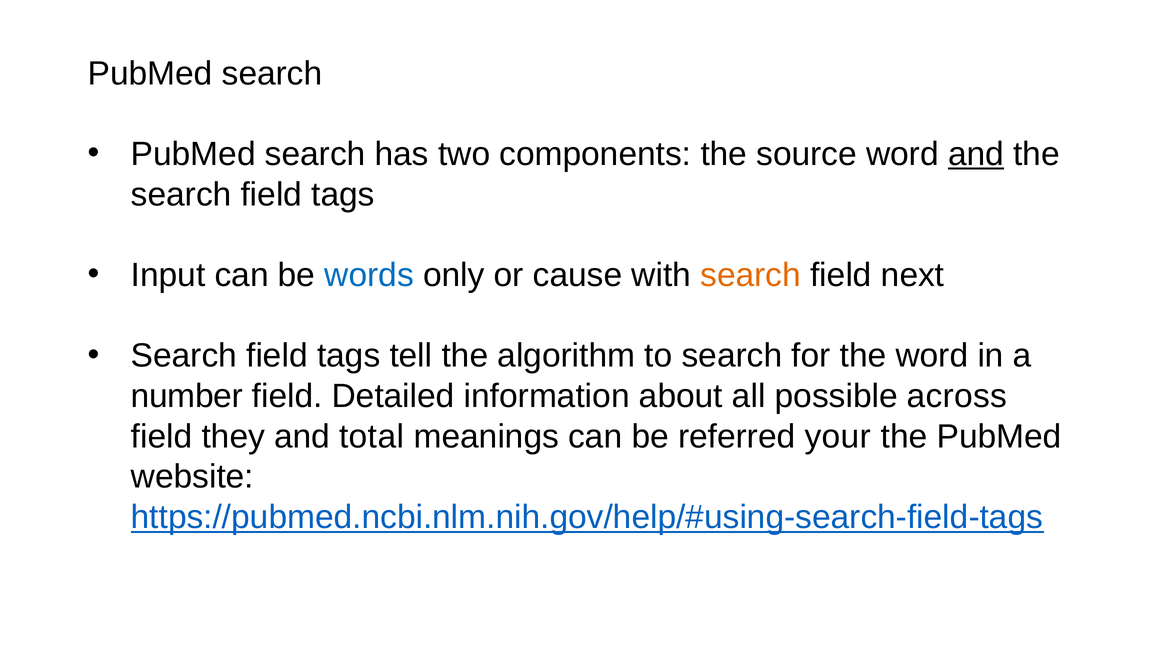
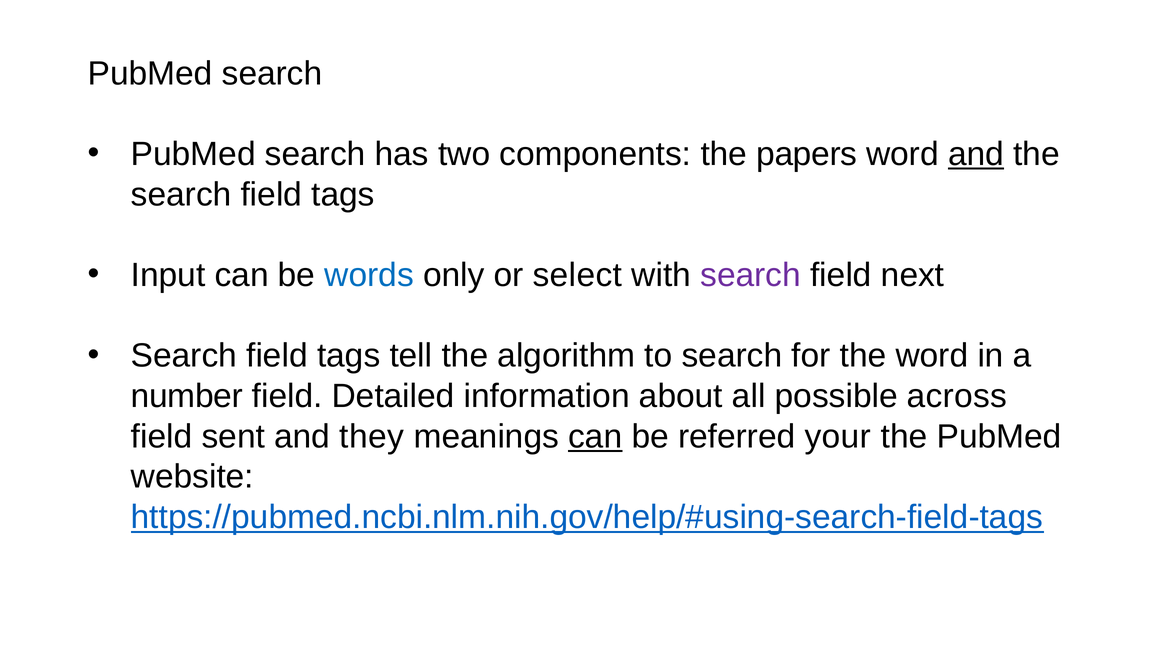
source: source -> papers (807, 154)
cause: cause -> select (577, 275)
search colour: orange -> purple (751, 275)
they: they -> sent (233, 436)
total: total -> they (372, 436)
can underline: none -> present (595, 436)
